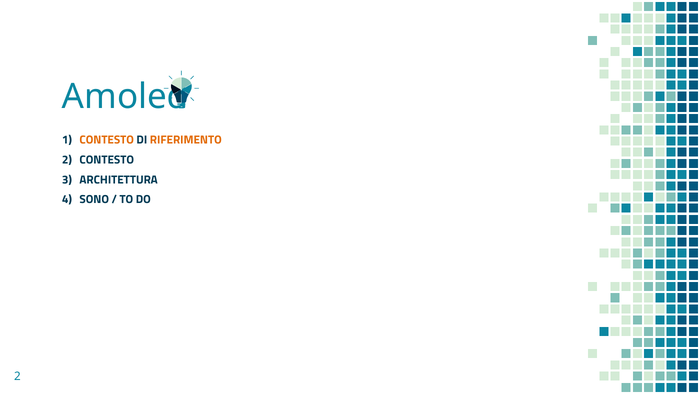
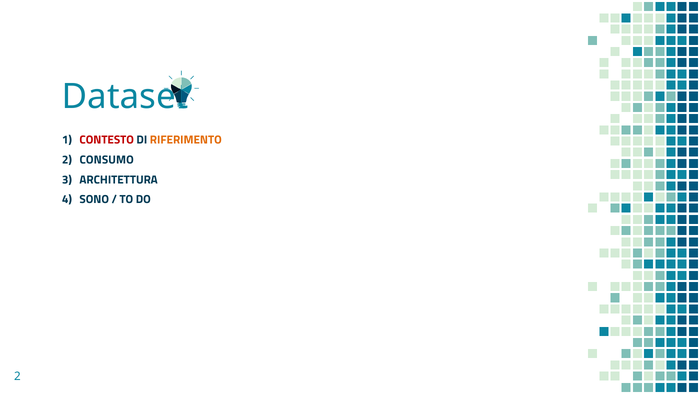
Amoled: Amoled -> Dataset (125, 97)
CONTESTO colour: orange -> red (107, 140)
2 CONTESTO: CONTESTO -> CONSUMO (107, 160)
